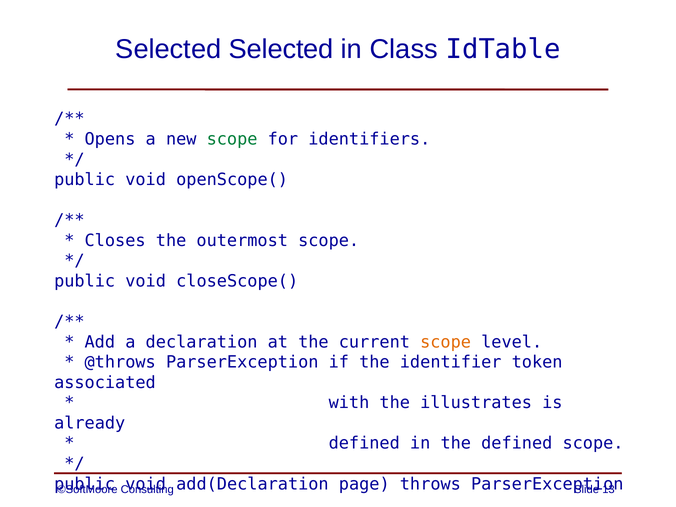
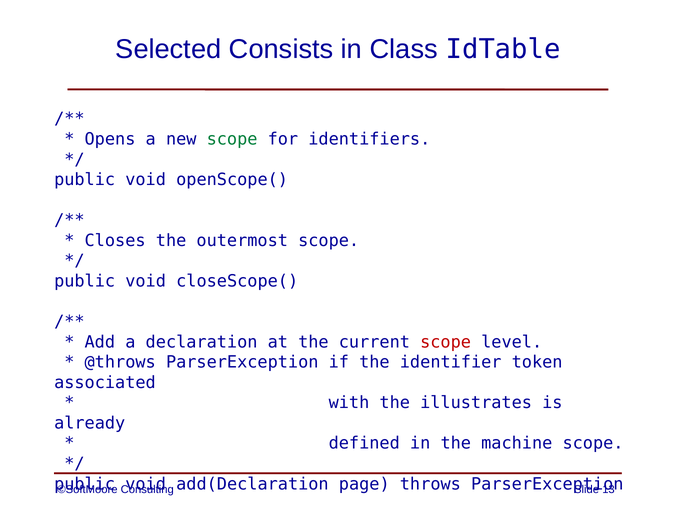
Selected Selected: Selected -> Consists (281, 49)
scope colour: orange -> red (446, 342)
the defined: defined -> machine (517, 443)
